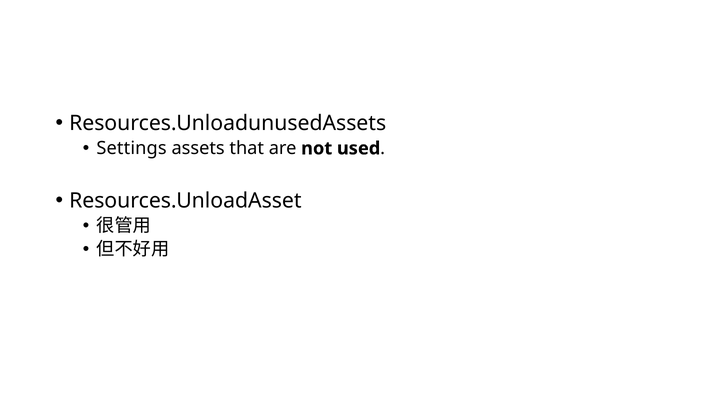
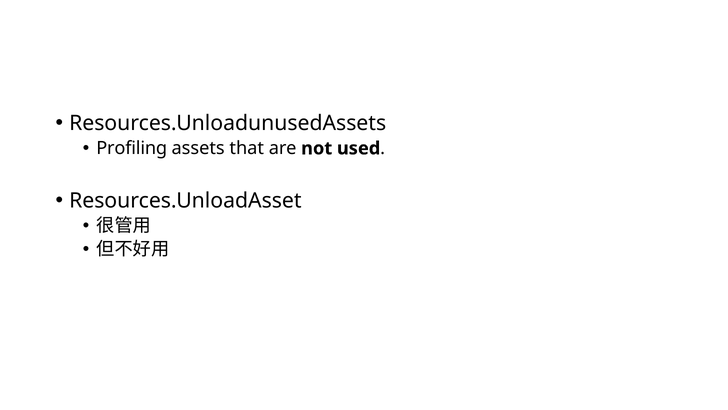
Settings: Settings -> Profiling (132, 148)
